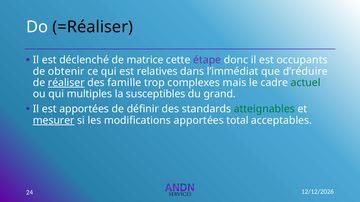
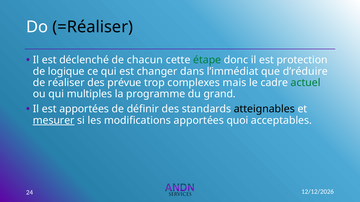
matrice: matrice -> chacun (145, 60)
étape colour: purple -> green (207, 60)
occupants: occupants -> protection (302, 60)
obtenir: obtenir -> logique (66, 72)
relatives: relatives -> changer (157, 72)
réaliser underline: present -> none (66, 83)
famille: famille -> prévue (124, 83)
susceptibles: susceptibles -> programme (156, 94)
atteignables colour: green -> black (264, 109)
total: total -> quoi (237, 121)
